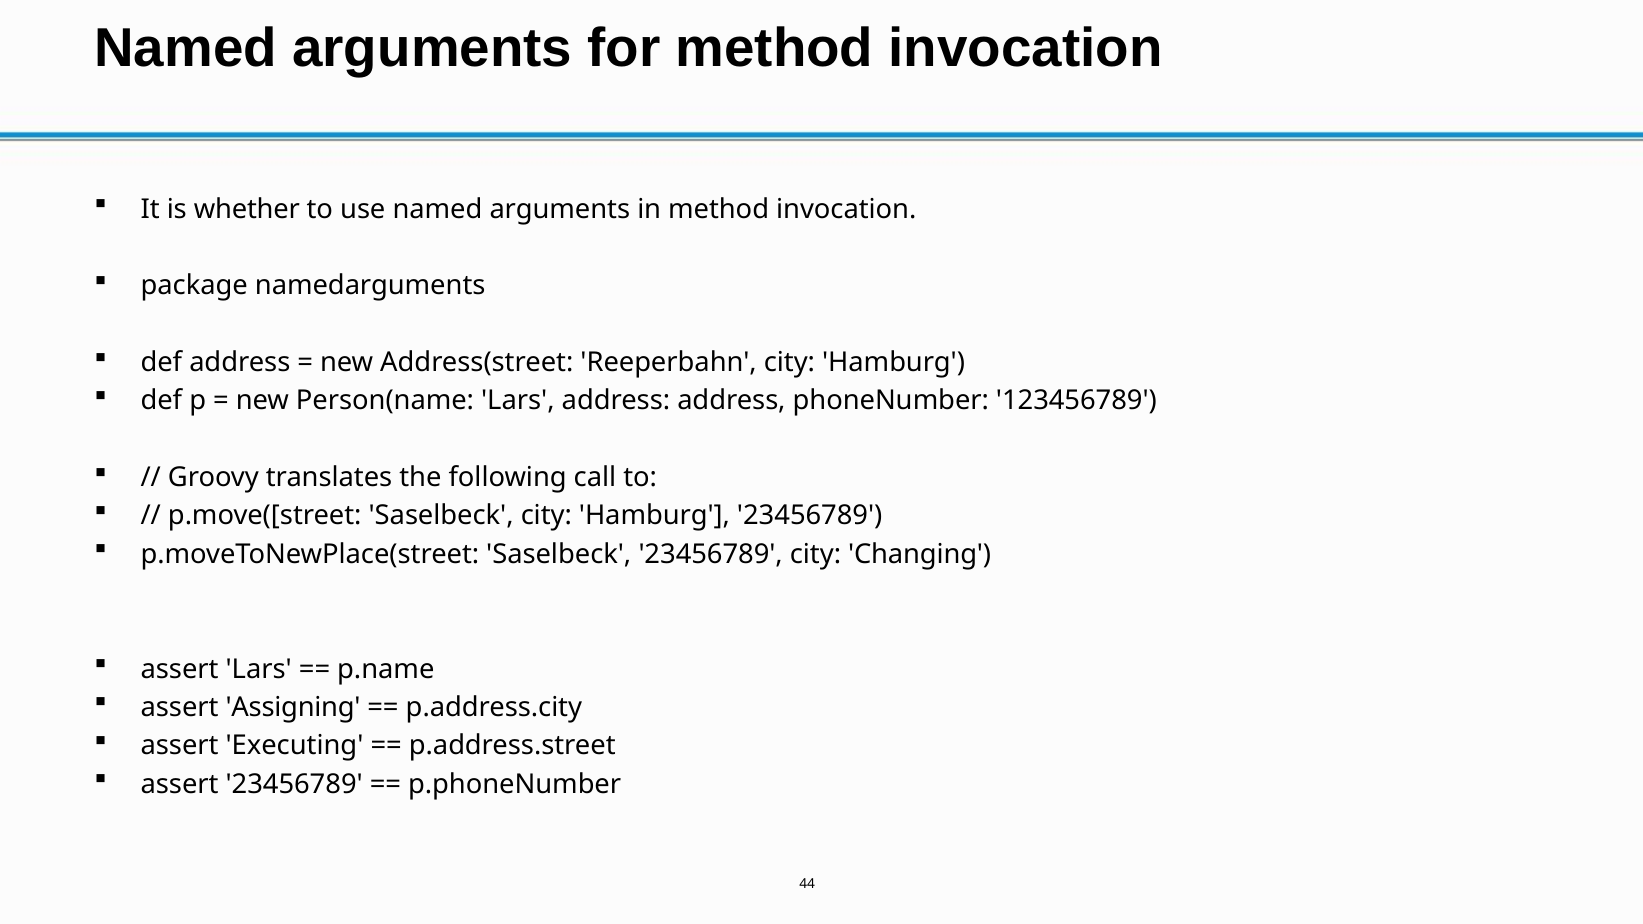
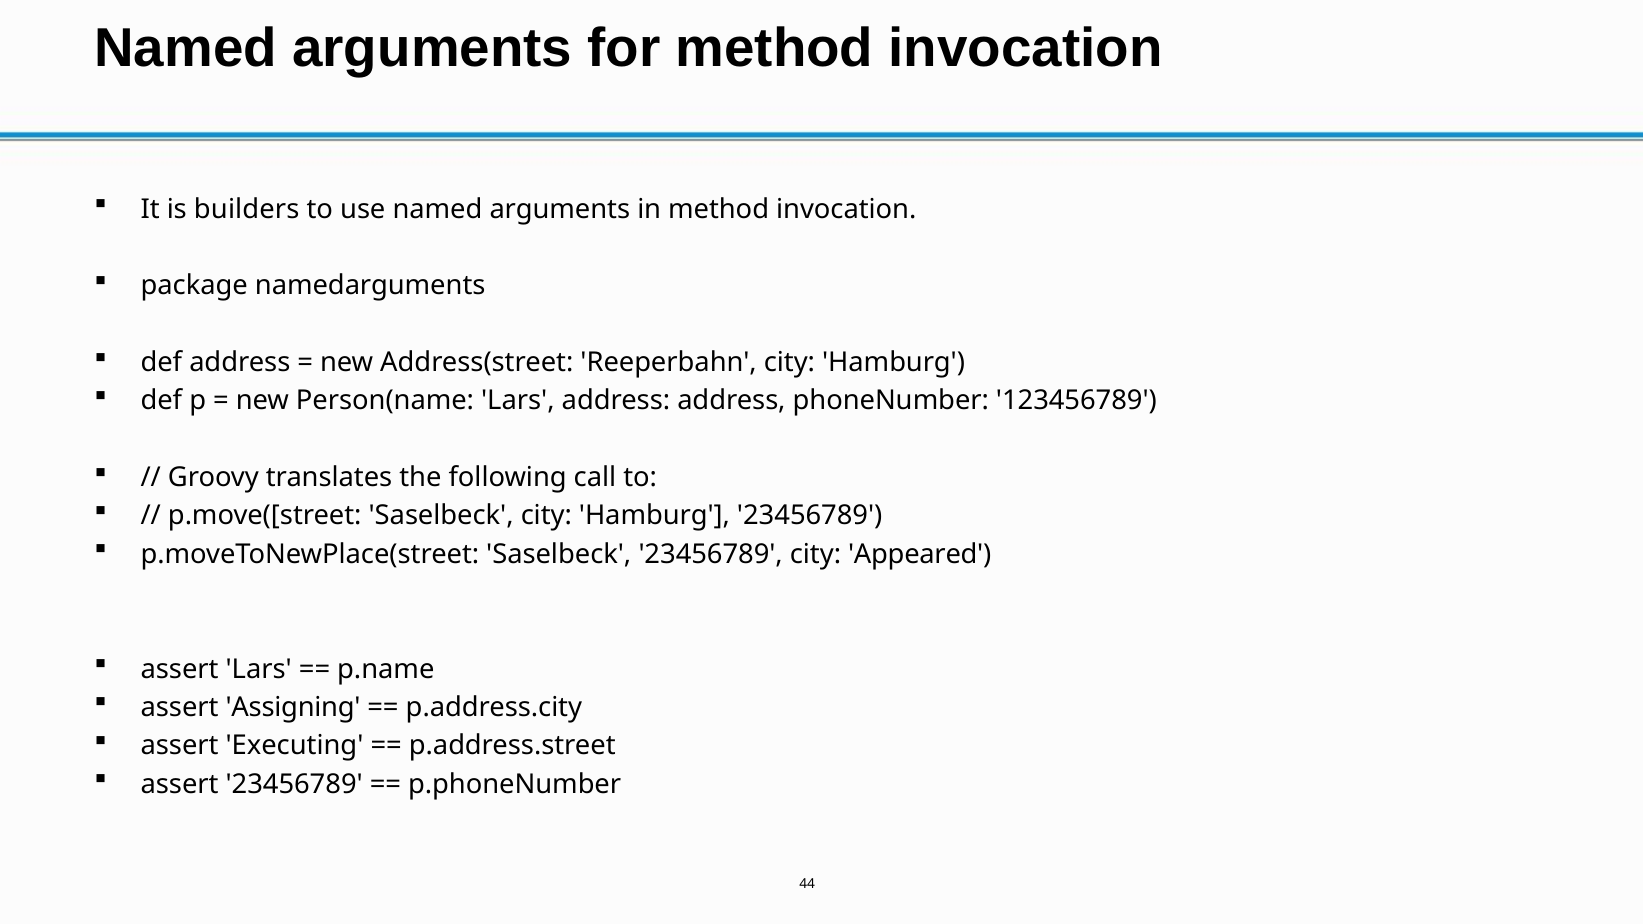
whether: whether -> builders (247, 209)
Changing: Changing -> Appeared (920, 554)
